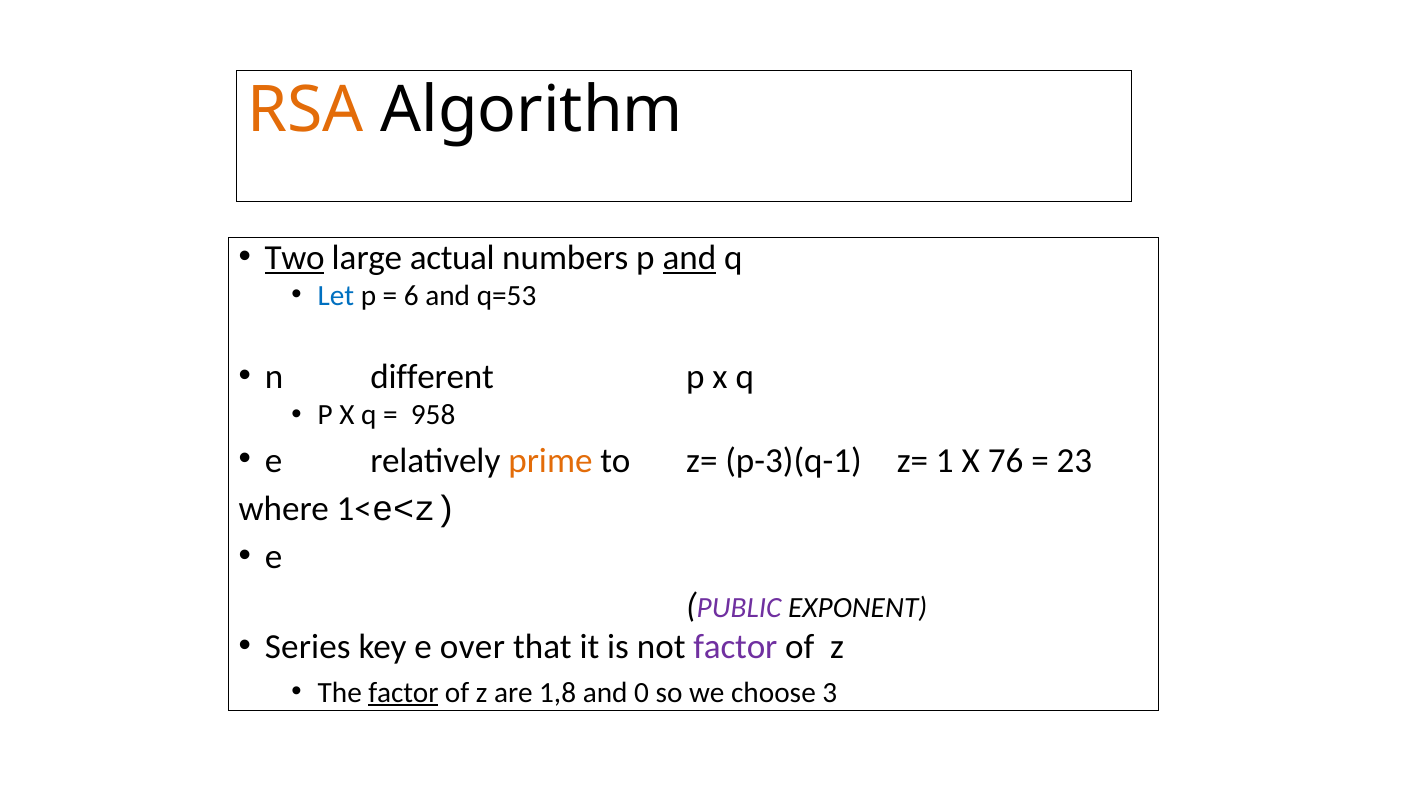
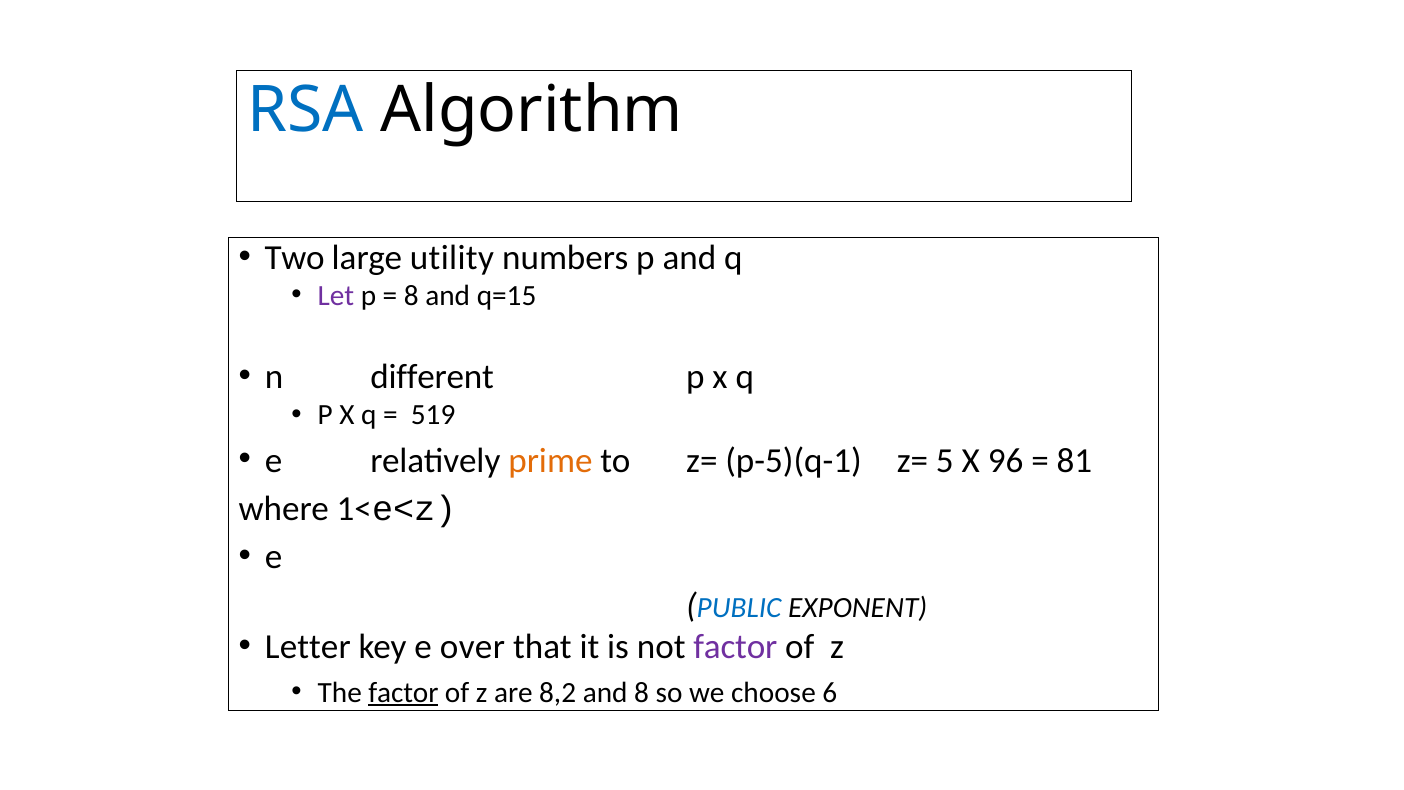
RSA colour: orange -> blue (306, 110)
Two underline: present -> none (295, 258)
actual: actual -> utility (452, 258)
and underline: present -> none (689, 258)
Let colour: blue -> purple (336, 296)
6: 6 -> 8 (411, 296)
q=53: q=53 -> q=15 (507, 296)
958: 958 -> 519 (433, 415)
p-3)(q-1: p-3)(q-1 -> p-5)(q-1 (794, 460)
1: 1 -> 5 (945, 460)
76: 76 -> 96 (1006, 460)
23: 23 -> 81 (1074, 460)
PUBLIC colour: purple -> blue (739, 607)
Series: Series -> Letter (308, 646)
1,8: 1,8 -> 8,2 (558, 692)
and 0: 0 -> 8 (642, 692)
3: 3 -> 6 (830, 692)
